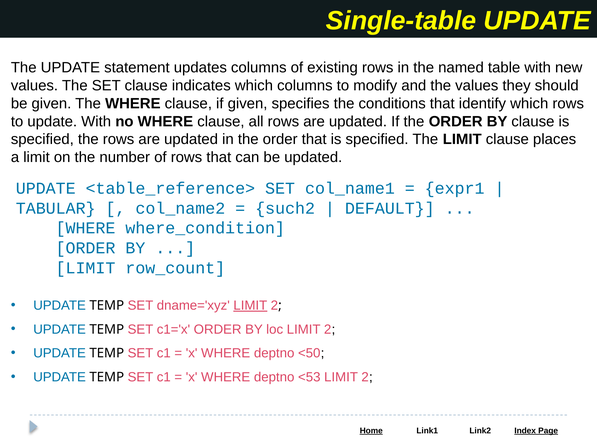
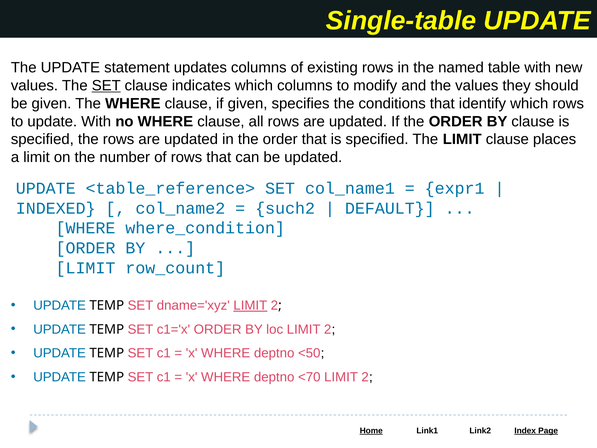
SET underline: none -> present (106, 86)
TABULAR: TABULAR -> INDEXED (56, 208)
<53: <53 -> <70 (309, 377)
